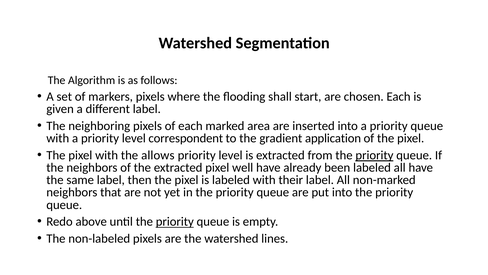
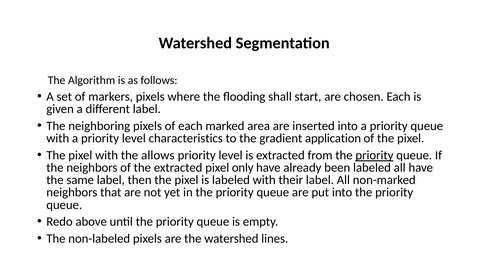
correspondent: correspondent -> characteristics (186, 138)
well: well -> only (243, 167)
priority underline: present -> none (175, 221)
